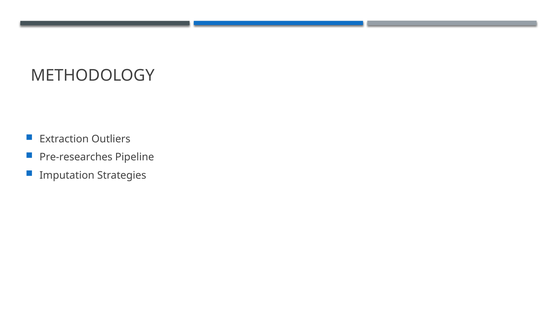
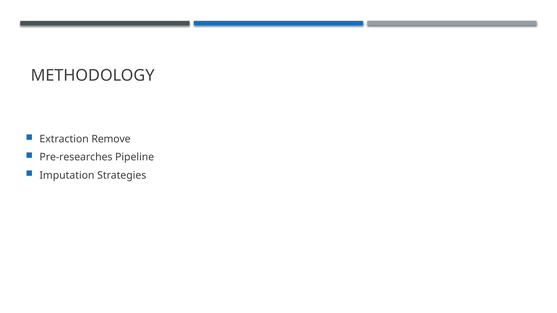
Outliers: Outliers -> Remove (111, 139)
